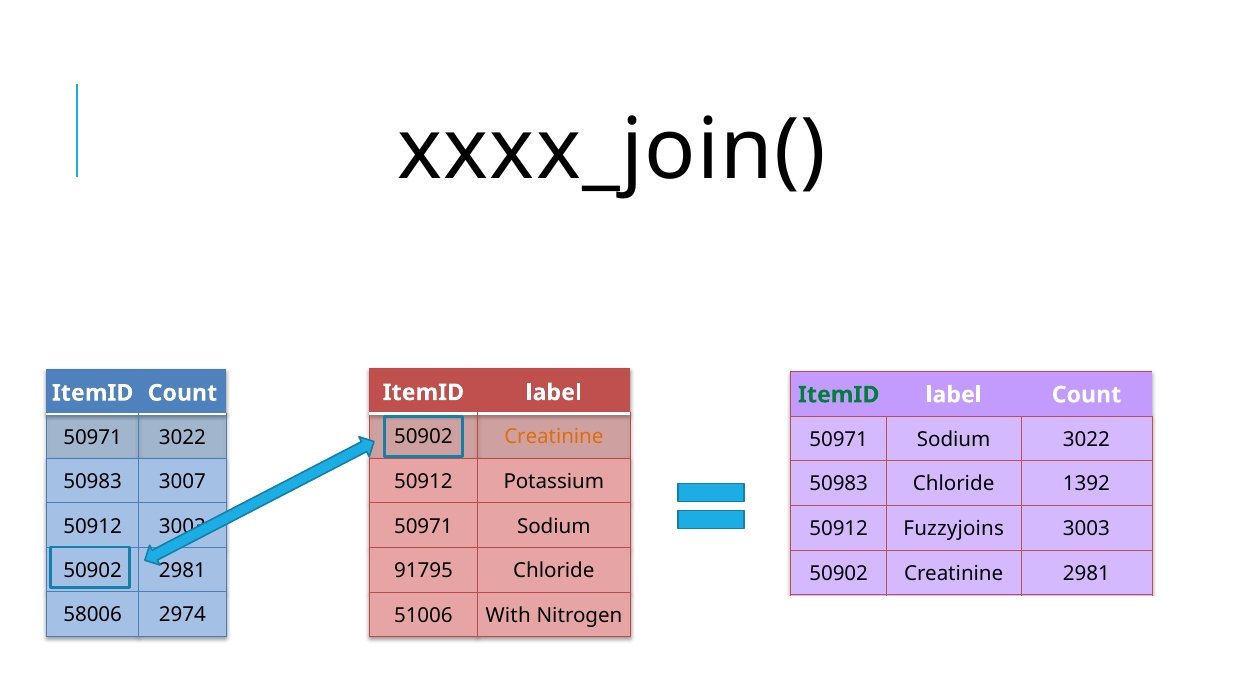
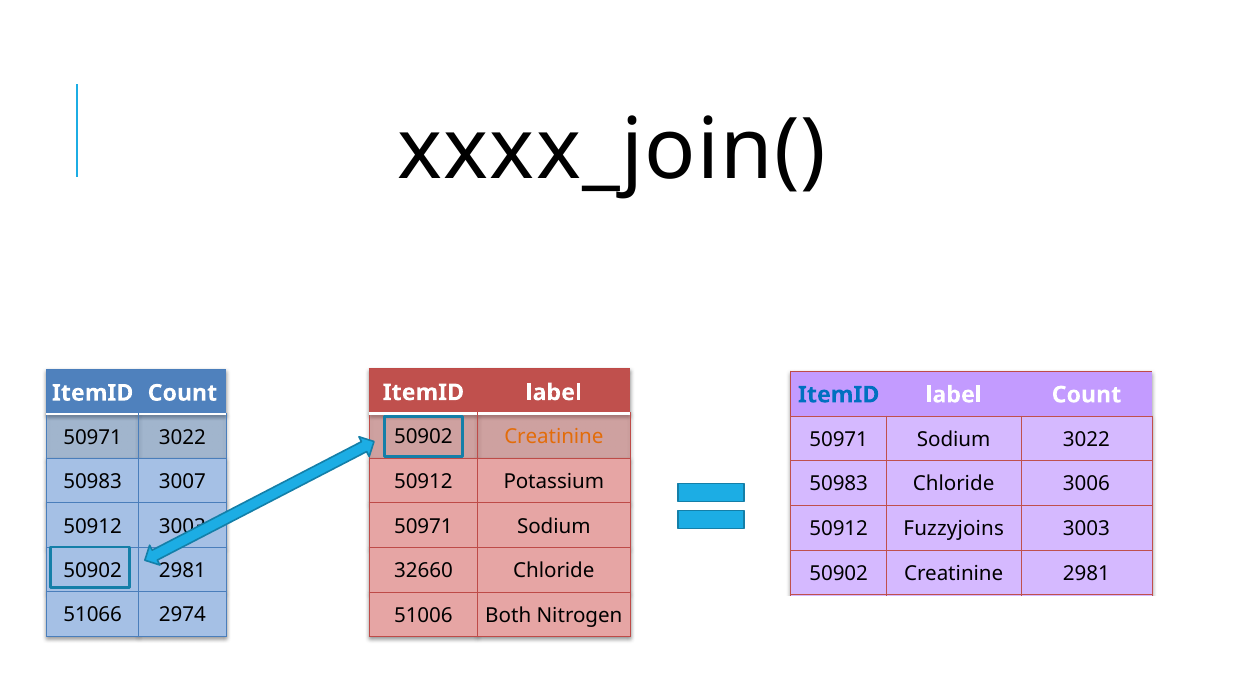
ItemID colour: green -> blue (839, 395)
1392: 1392 -> 3006 (1087, 484)
91795: 91795 -> 32660 (423, 571)
58006: 58006 -> 51066 (93, 615)
With: With -> Both (508, 615)
